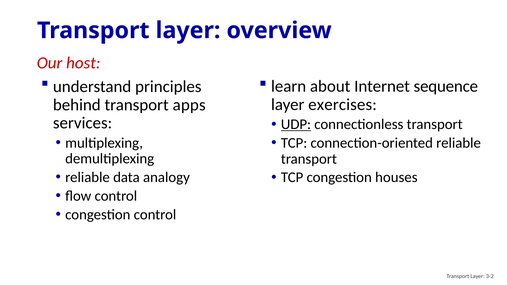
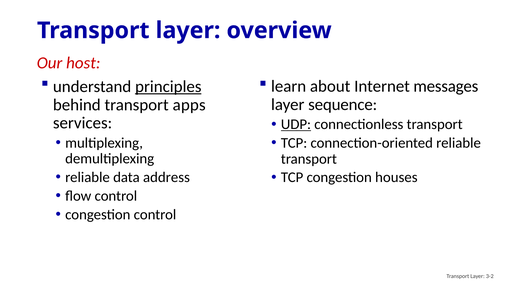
sequence: sequence -> messages (446, 86)
principles underline: none -> present (168, 87)
exercises: exercises -> sequence (343, 105)
analogy: analogy -> address (166, 177)
